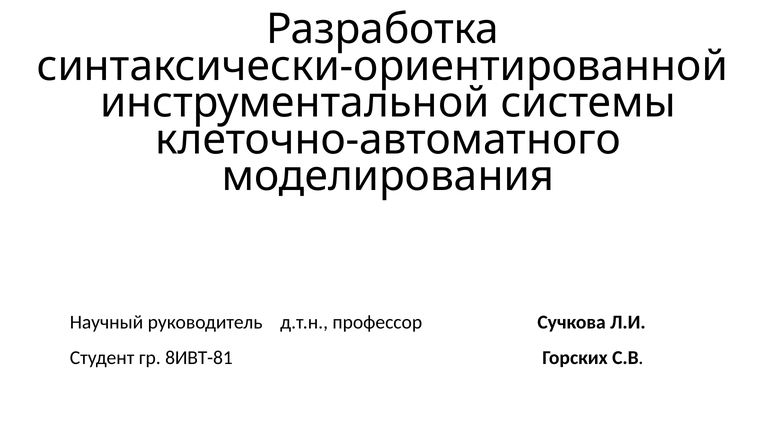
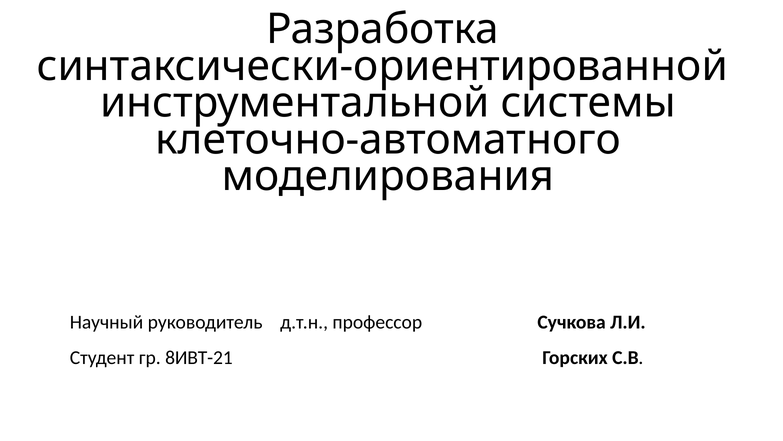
8ИВТ-81: 8ИВТ-81 -> 8ИВТ-21 (199, 357)
